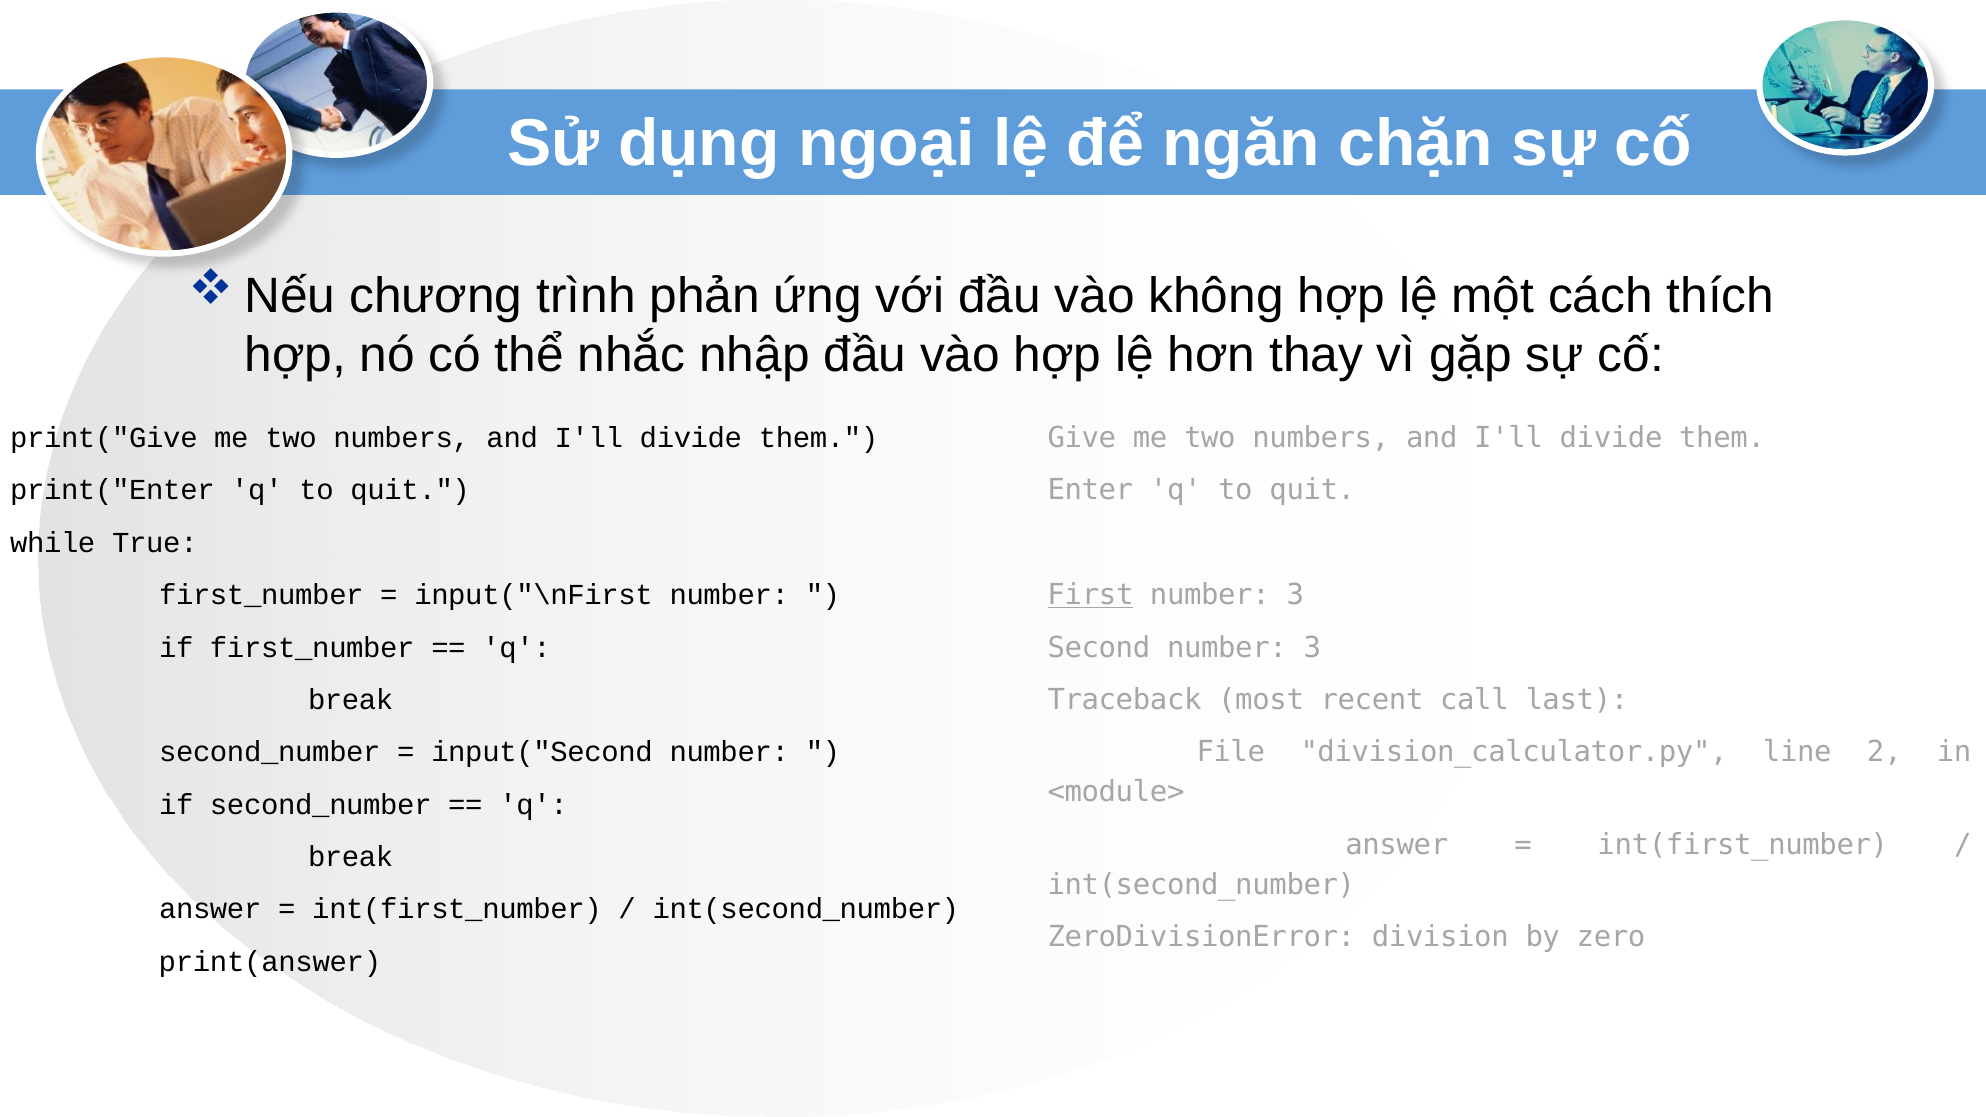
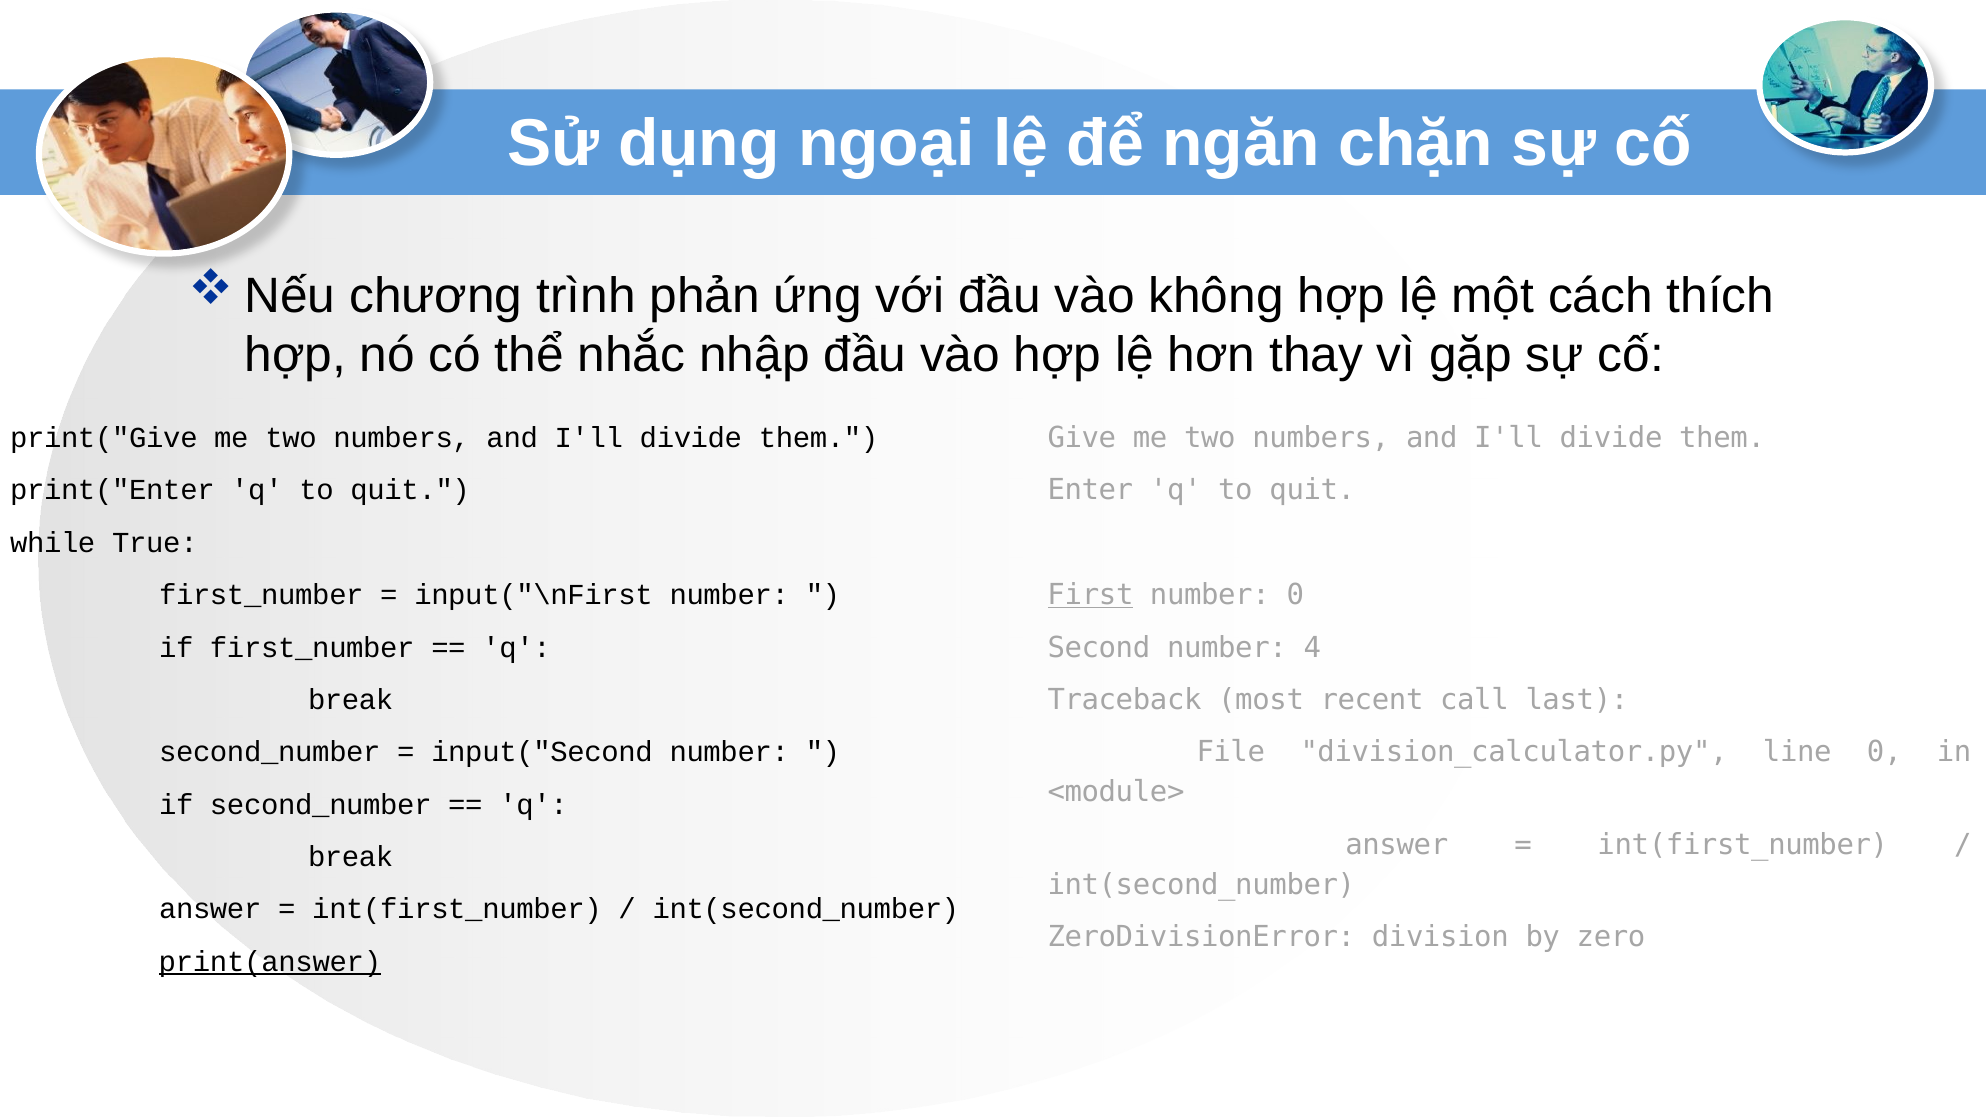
3: 3 -> 0 (1295, 595)
Second number 3: 3 -> 4 (1312, 648)
line 2: 2 -> 0 (1884, 752)
print(answer underline: none -> present (270, 962)
